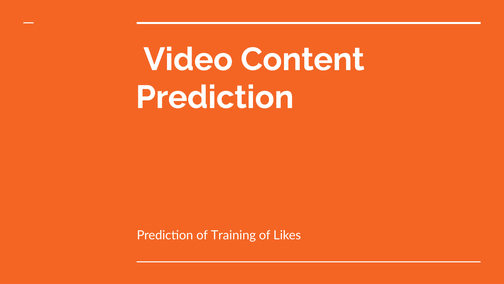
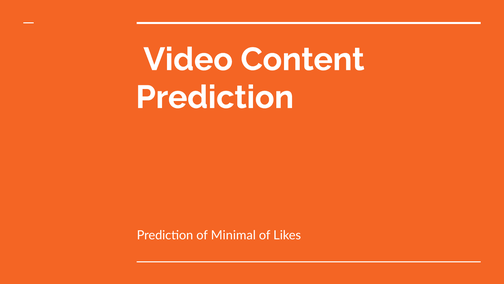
Training: Training -> Minimal (233, 235)
